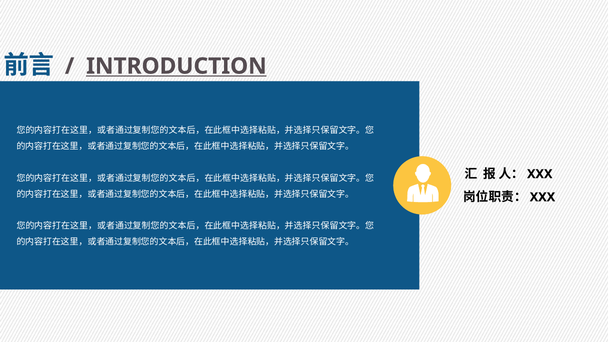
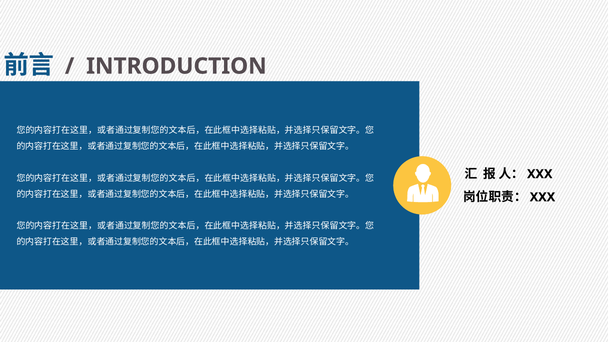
INTRODUCTION underline: present -> none (176, 66)
